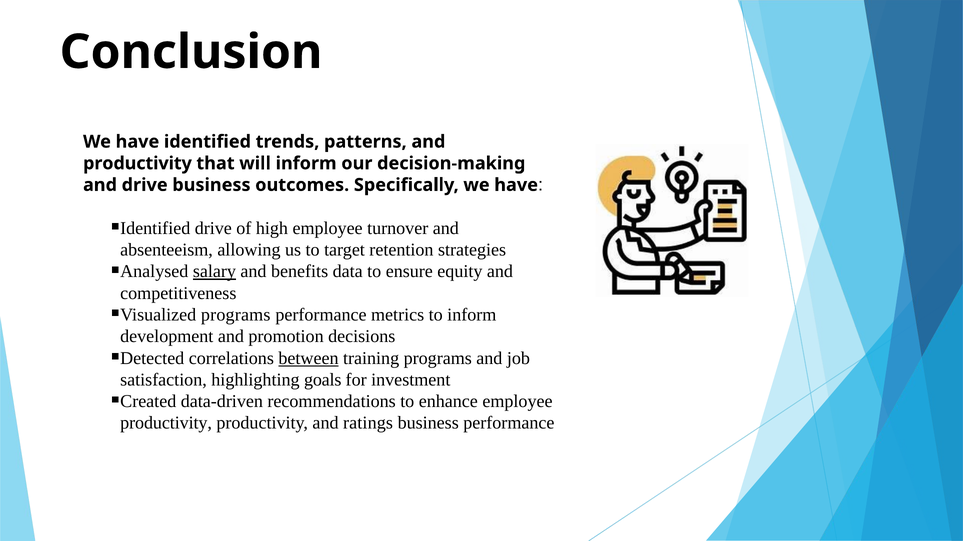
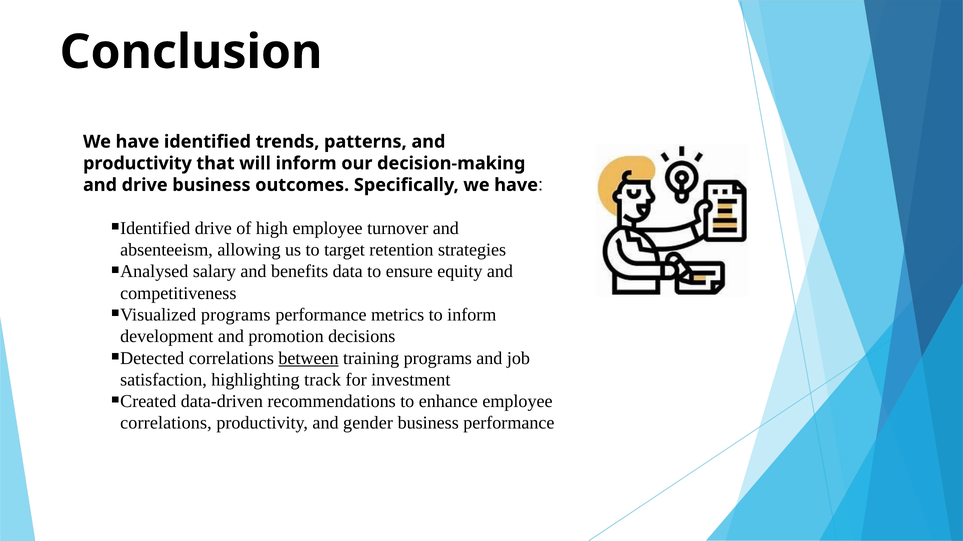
salary underline: present -> none (214, 272)
goals: goals -> track (323, 380)
productivity: productivity -> correlations (166, 424)
ratings: ratings -> gender (368, 424)
